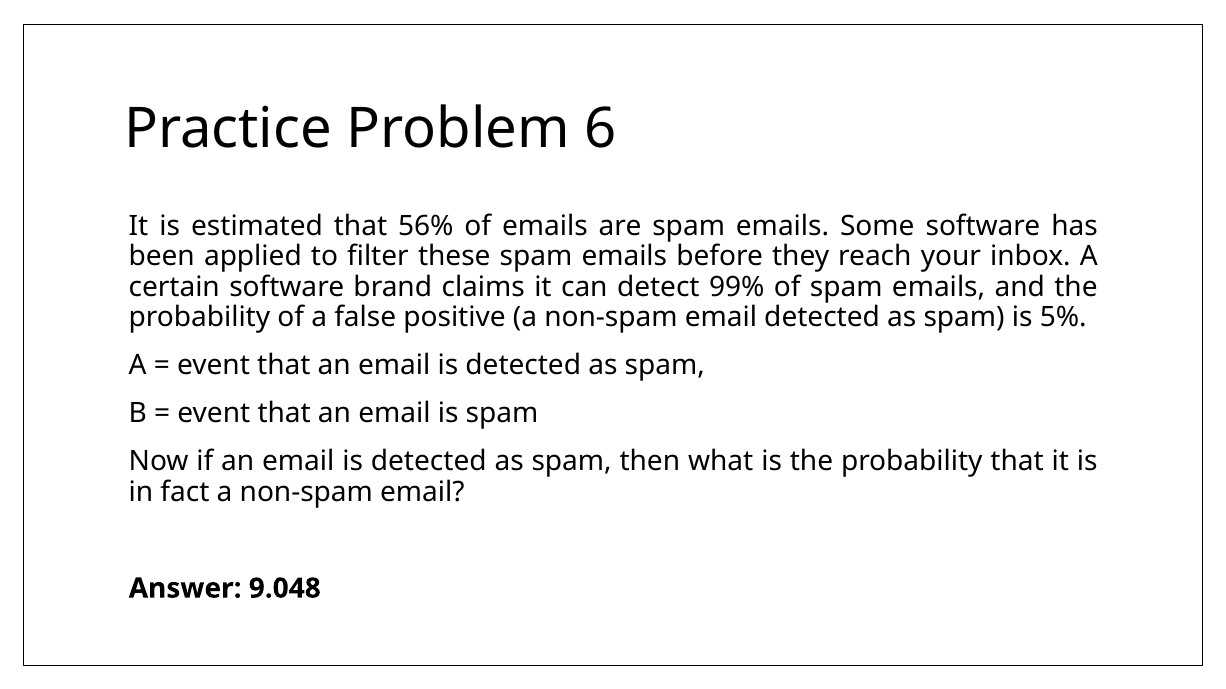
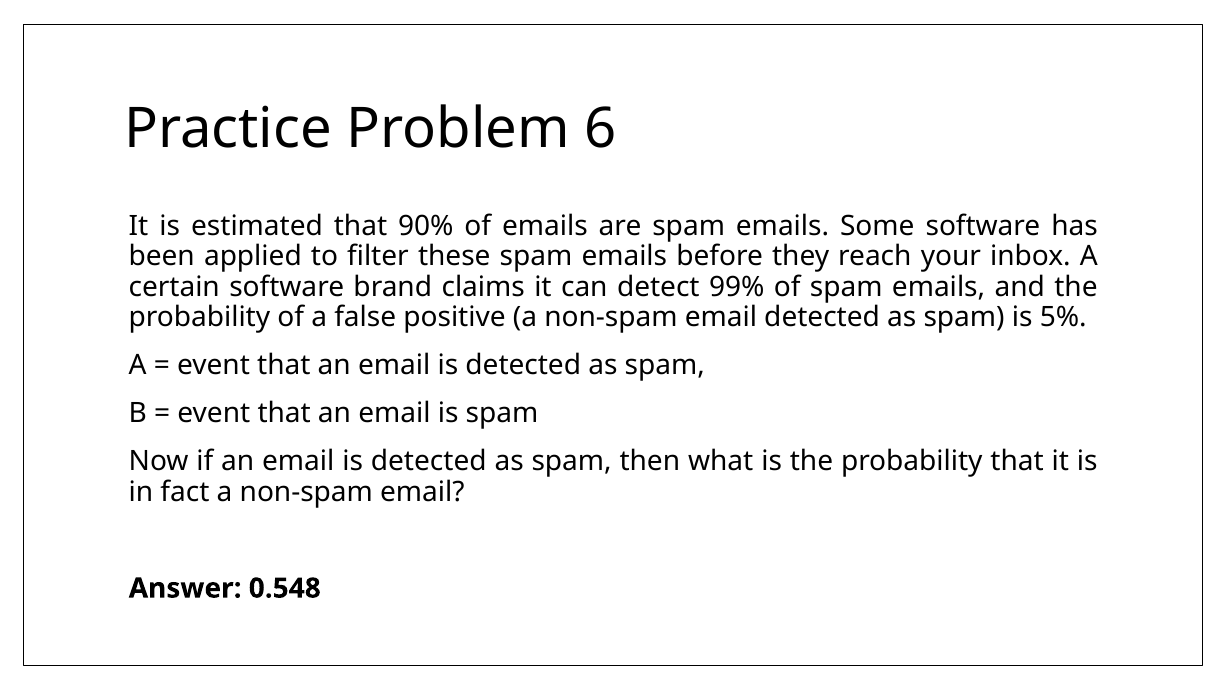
56%: 56% -> 90% (426, 226)
9.048: 9.048 -> 0.548 (285, 589)
